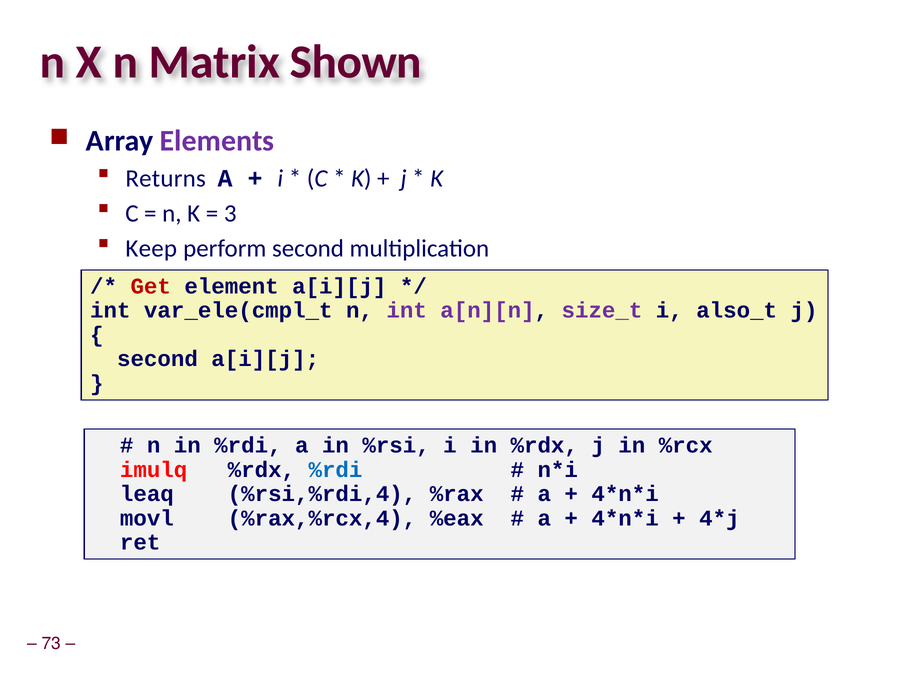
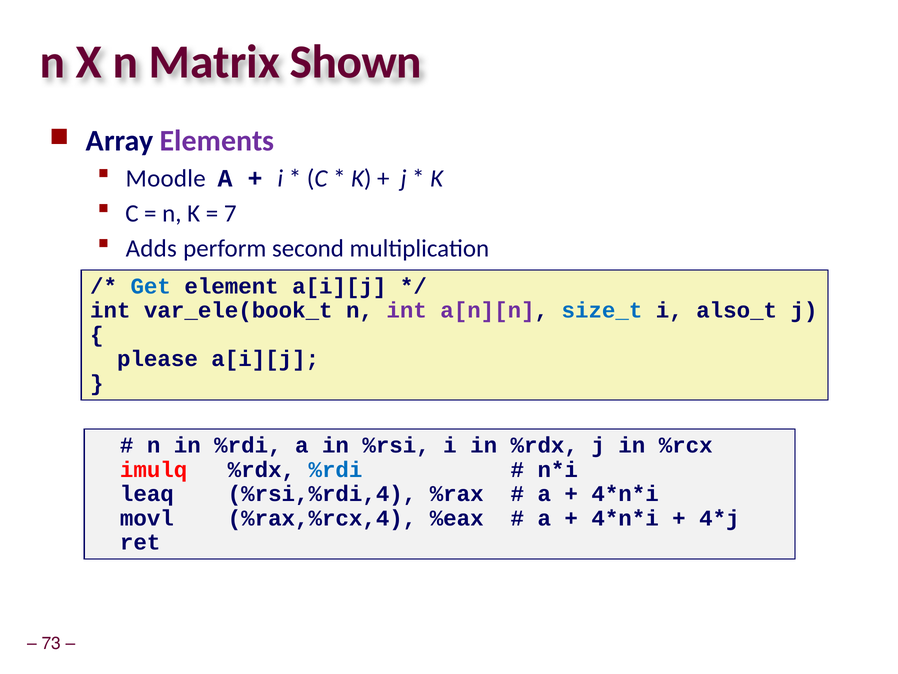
Returns: Returns -> Moodle (166, 178)
3: 3 -> 7 (230, 213)
Keep: Keep -> Adds (151, 248)
Get colour: red -> blue (151, 286)
var_ele(cmpl_t: var_ele(cmpl_t -> var_ele(book_t (238, 310)
size_t colour: purple -> blue (602, 310)
second: second -> please (157, 359)
